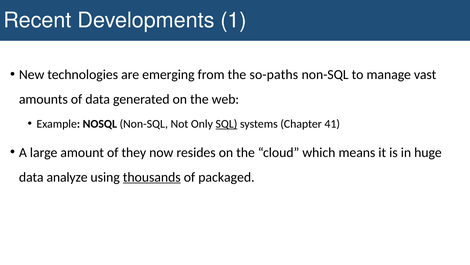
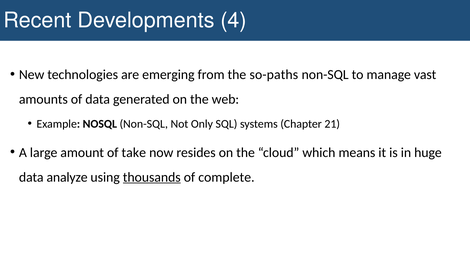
1: 1 -> 4 (234, 20)
SQL underline: present -> none (226, 124)
41: 41 -> 21 (332, 124)
they: they -> take (134, 152)
packaged: packaged -> complete (226, 177)
